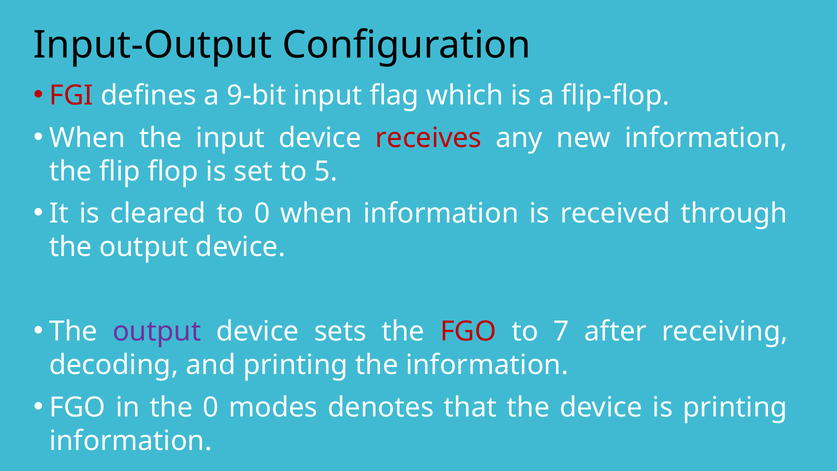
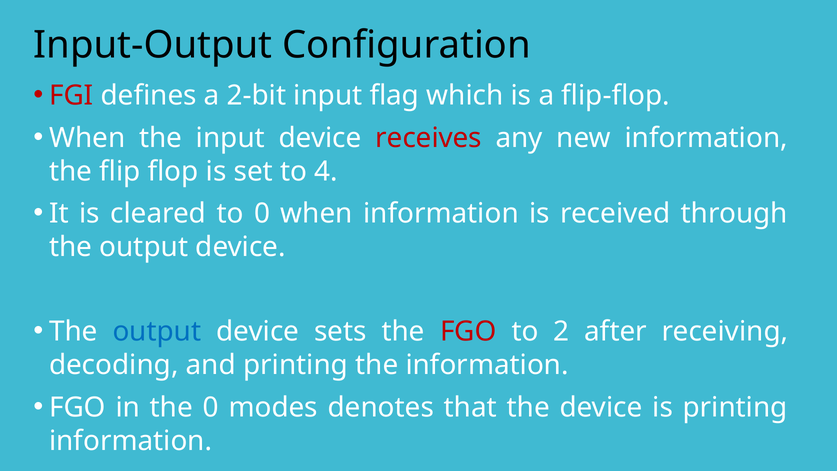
9-bit: 9-bit -> 2-bit (256, 96)
5: 5 -> 4 (326, 171)
output colour: purple -> blue (157, 332)
7: 7 -> 2 (561, 332)
